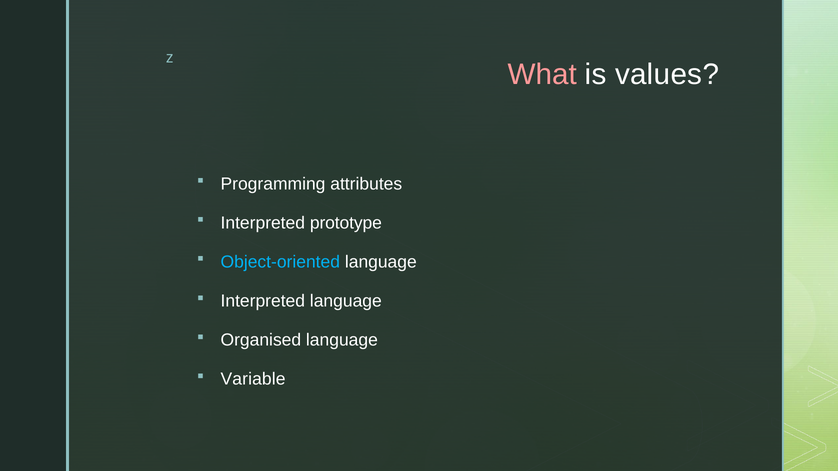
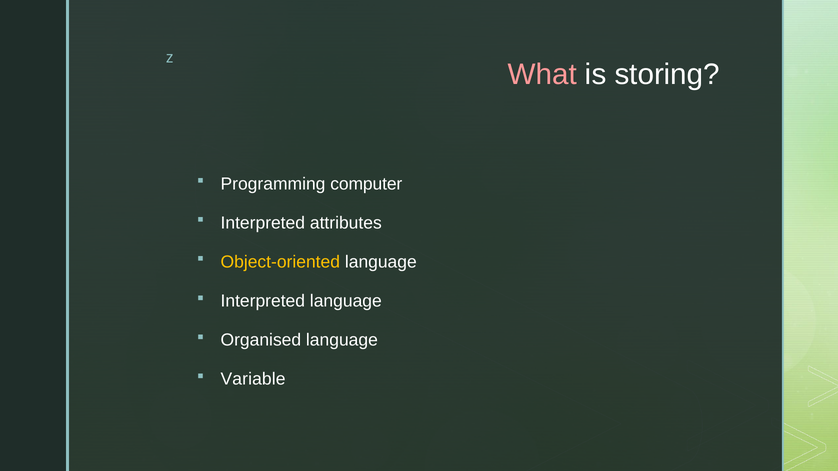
values: values -> storing (667, 75)
attributes: attributes -> computer (366, 184)
prototype: prototype -> attributes (346, 223)
Object-oriented colour: light blue -> yellow (280, 262)
